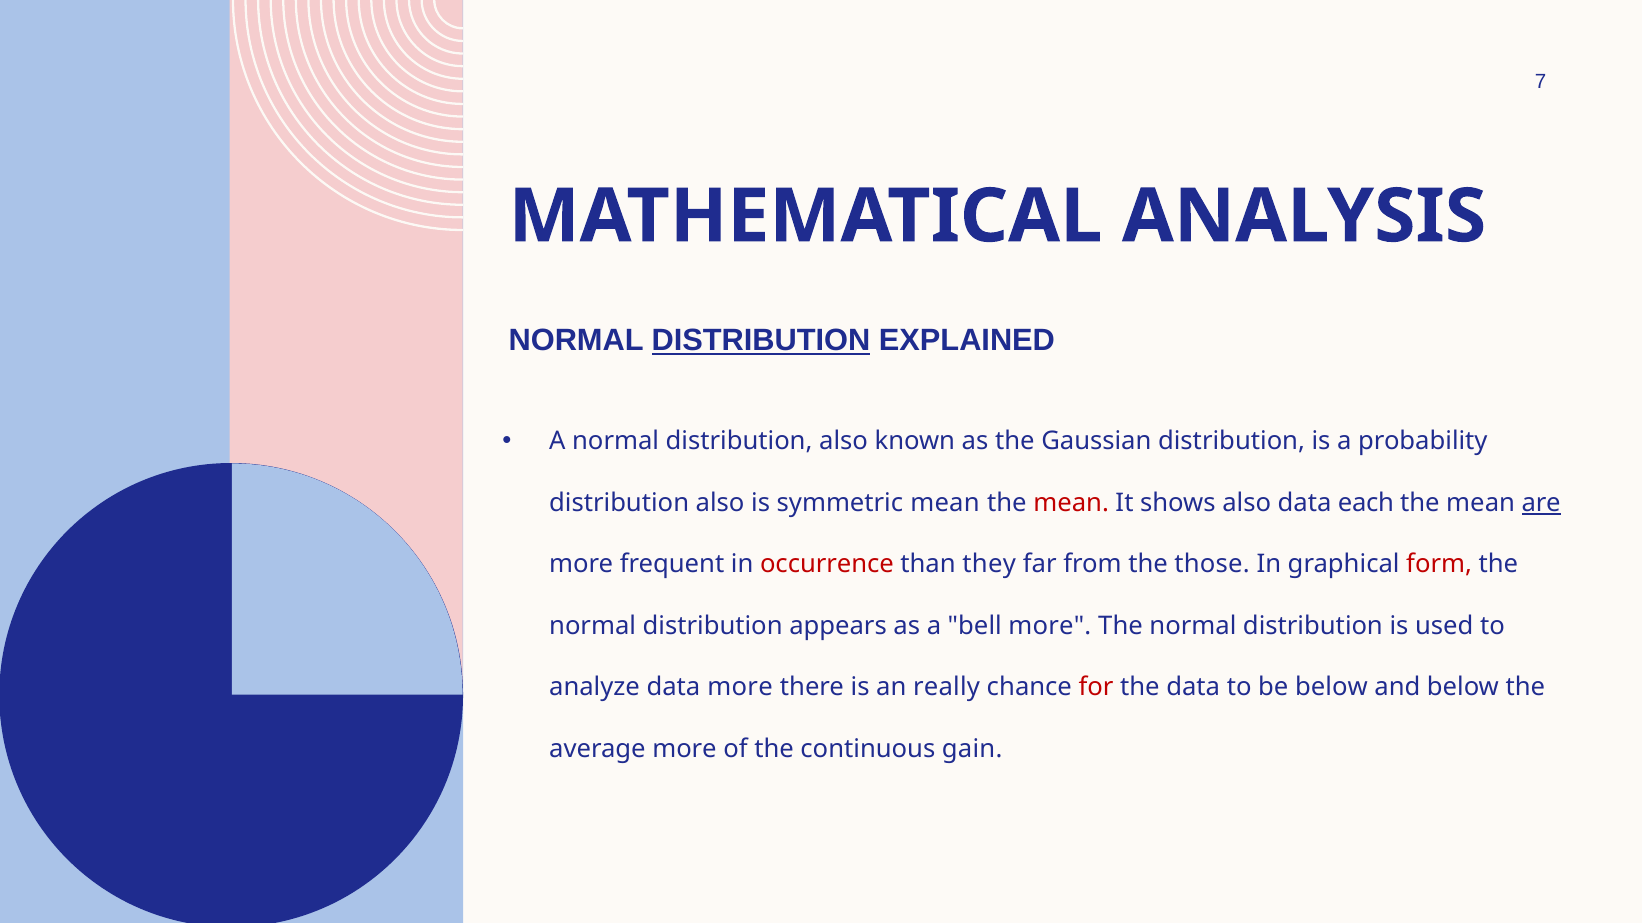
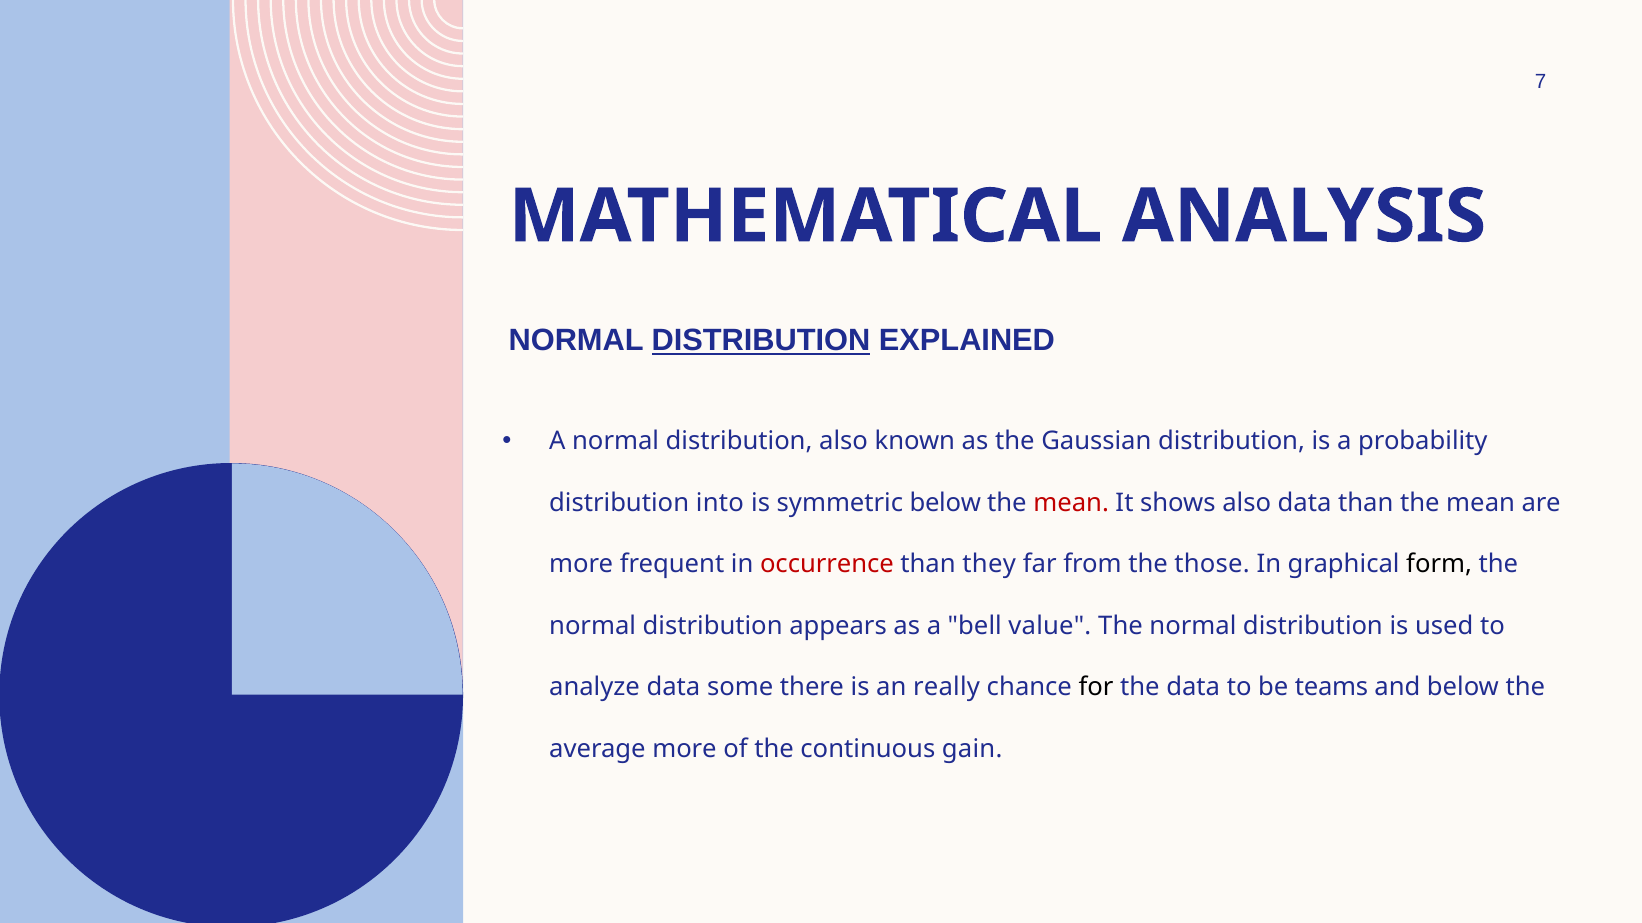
also: also -> into (720, 503)
symmetric mean: mean -> below (945, 503)
data each: each -> than (1366, 503)
are underline: present -> none (1541, 503)
form colour: red -> black (1439, 565)
bell more: more -> value (1050, 626)
data more: more -> some (740, 688)
for colour: red -> black (1096, 688)
be below: below -> teams (1332, 688)
